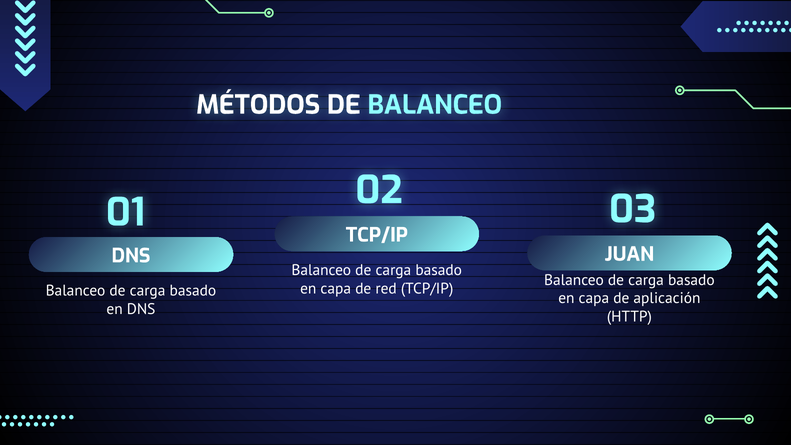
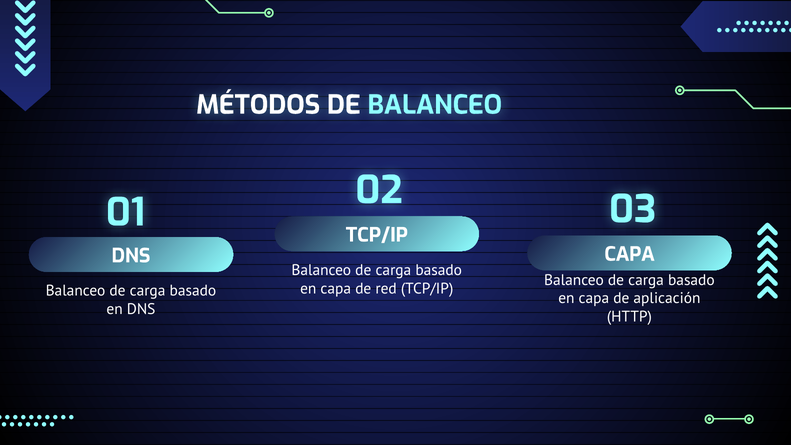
JUAN: JUAN -> CAPA (630, 254)
